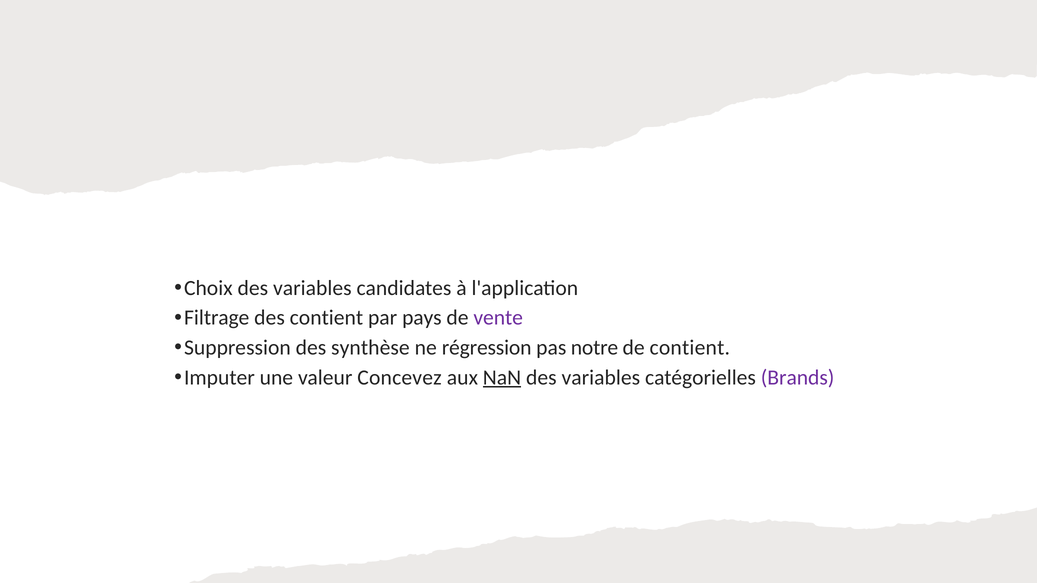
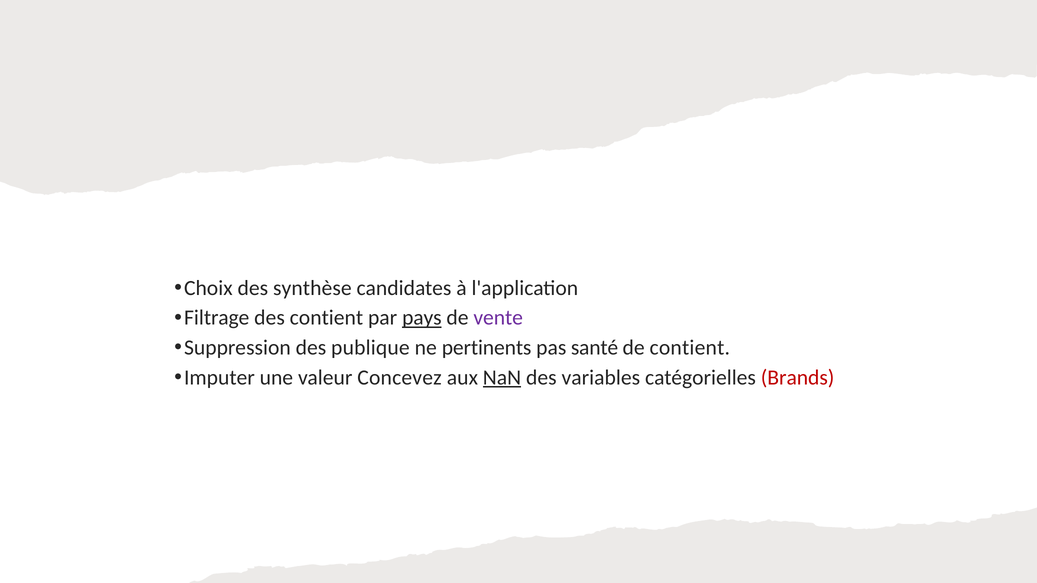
Choix des variables: variables -> synthèse (312, 288)
pays underline: none -> present (422, 318)
synthèse: synthèse -> publique (370, 348)
régression: régression -> pertinents (487, 348)
notre: notre -> santé (595, 348)
Brands colour: purple -> red (798, 378)
